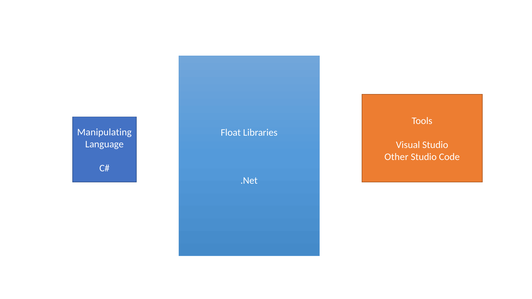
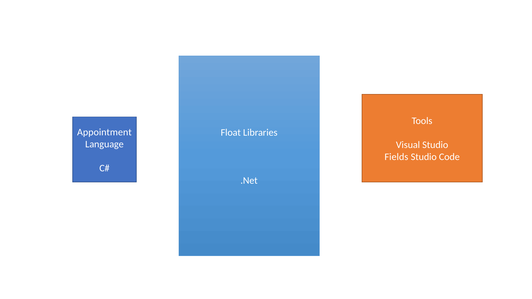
Manipulating: Manipulating -> Appointment (104, 132)
Other: Other -> Fields (396, 157)
